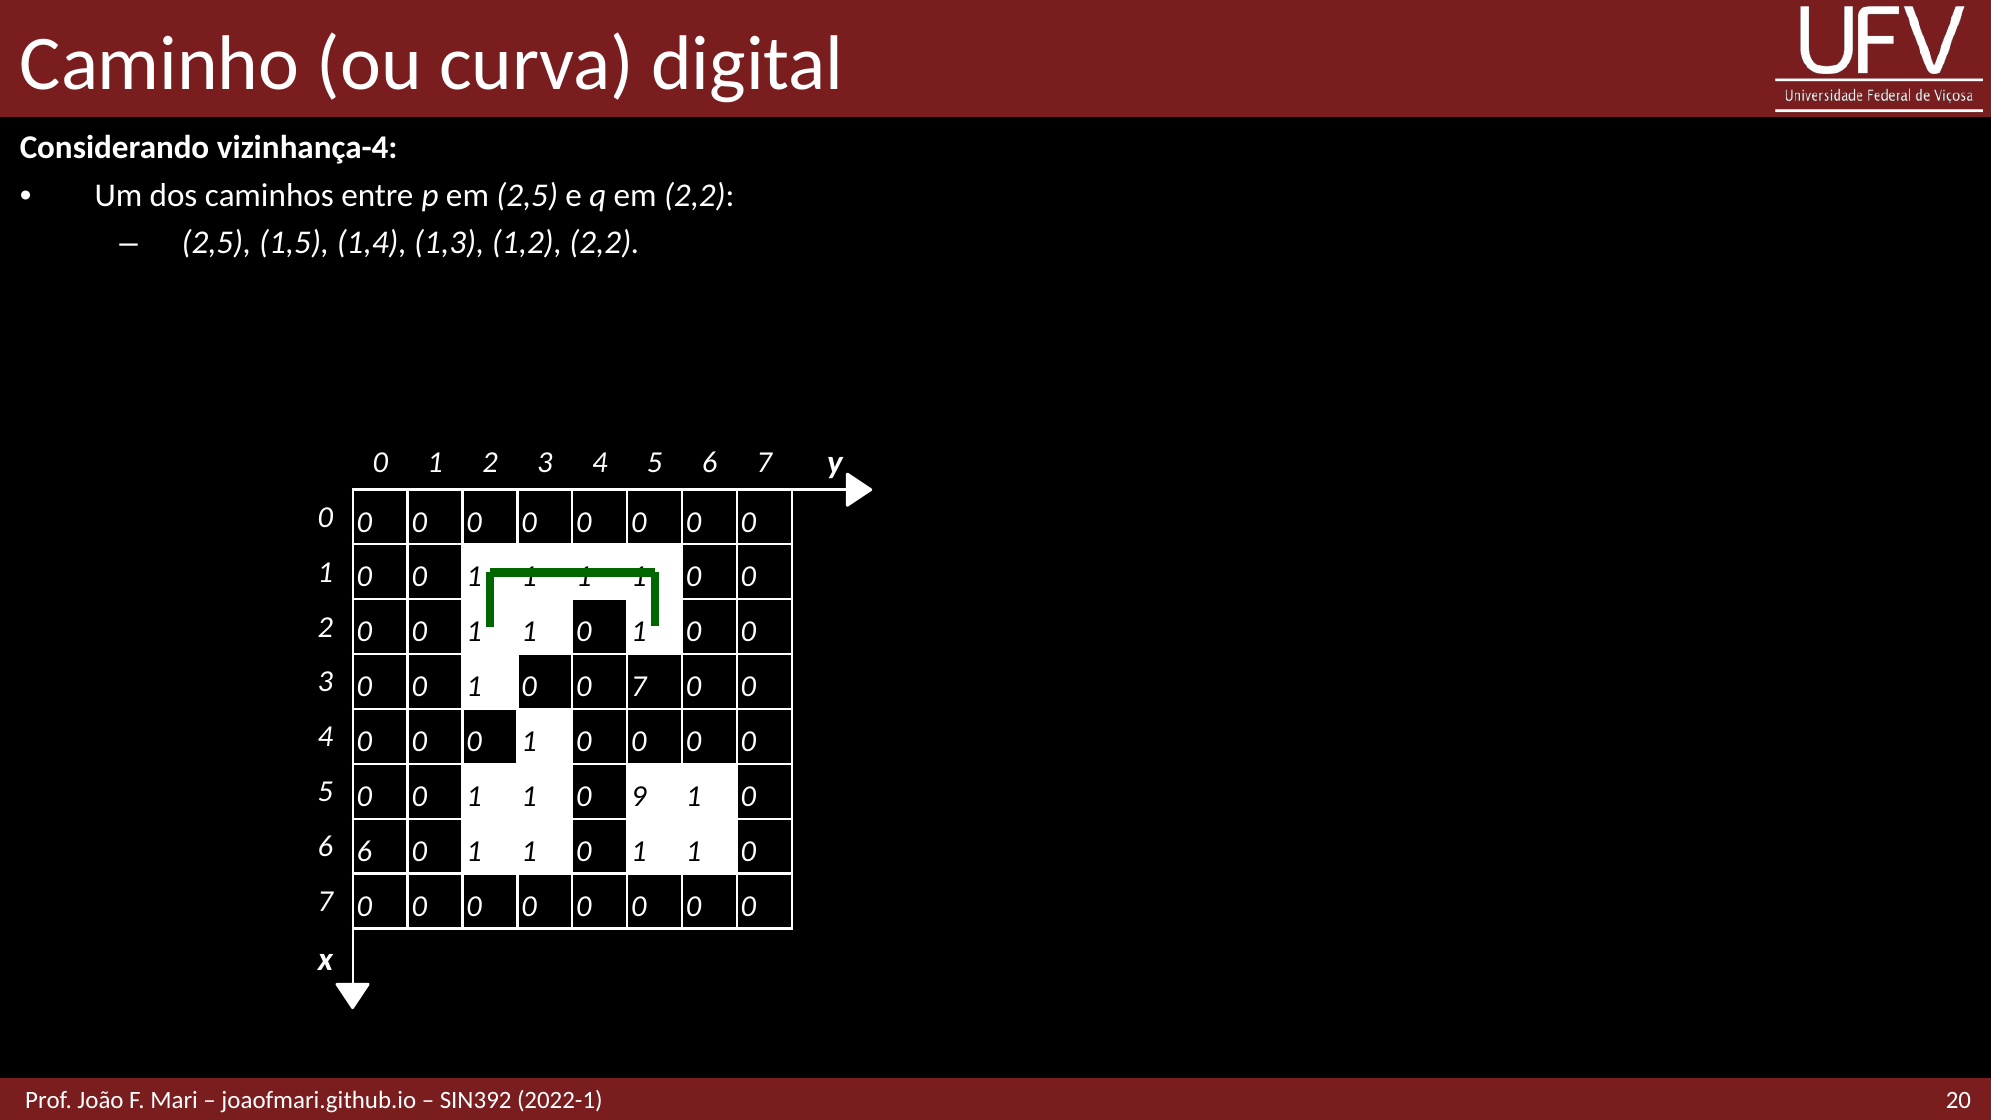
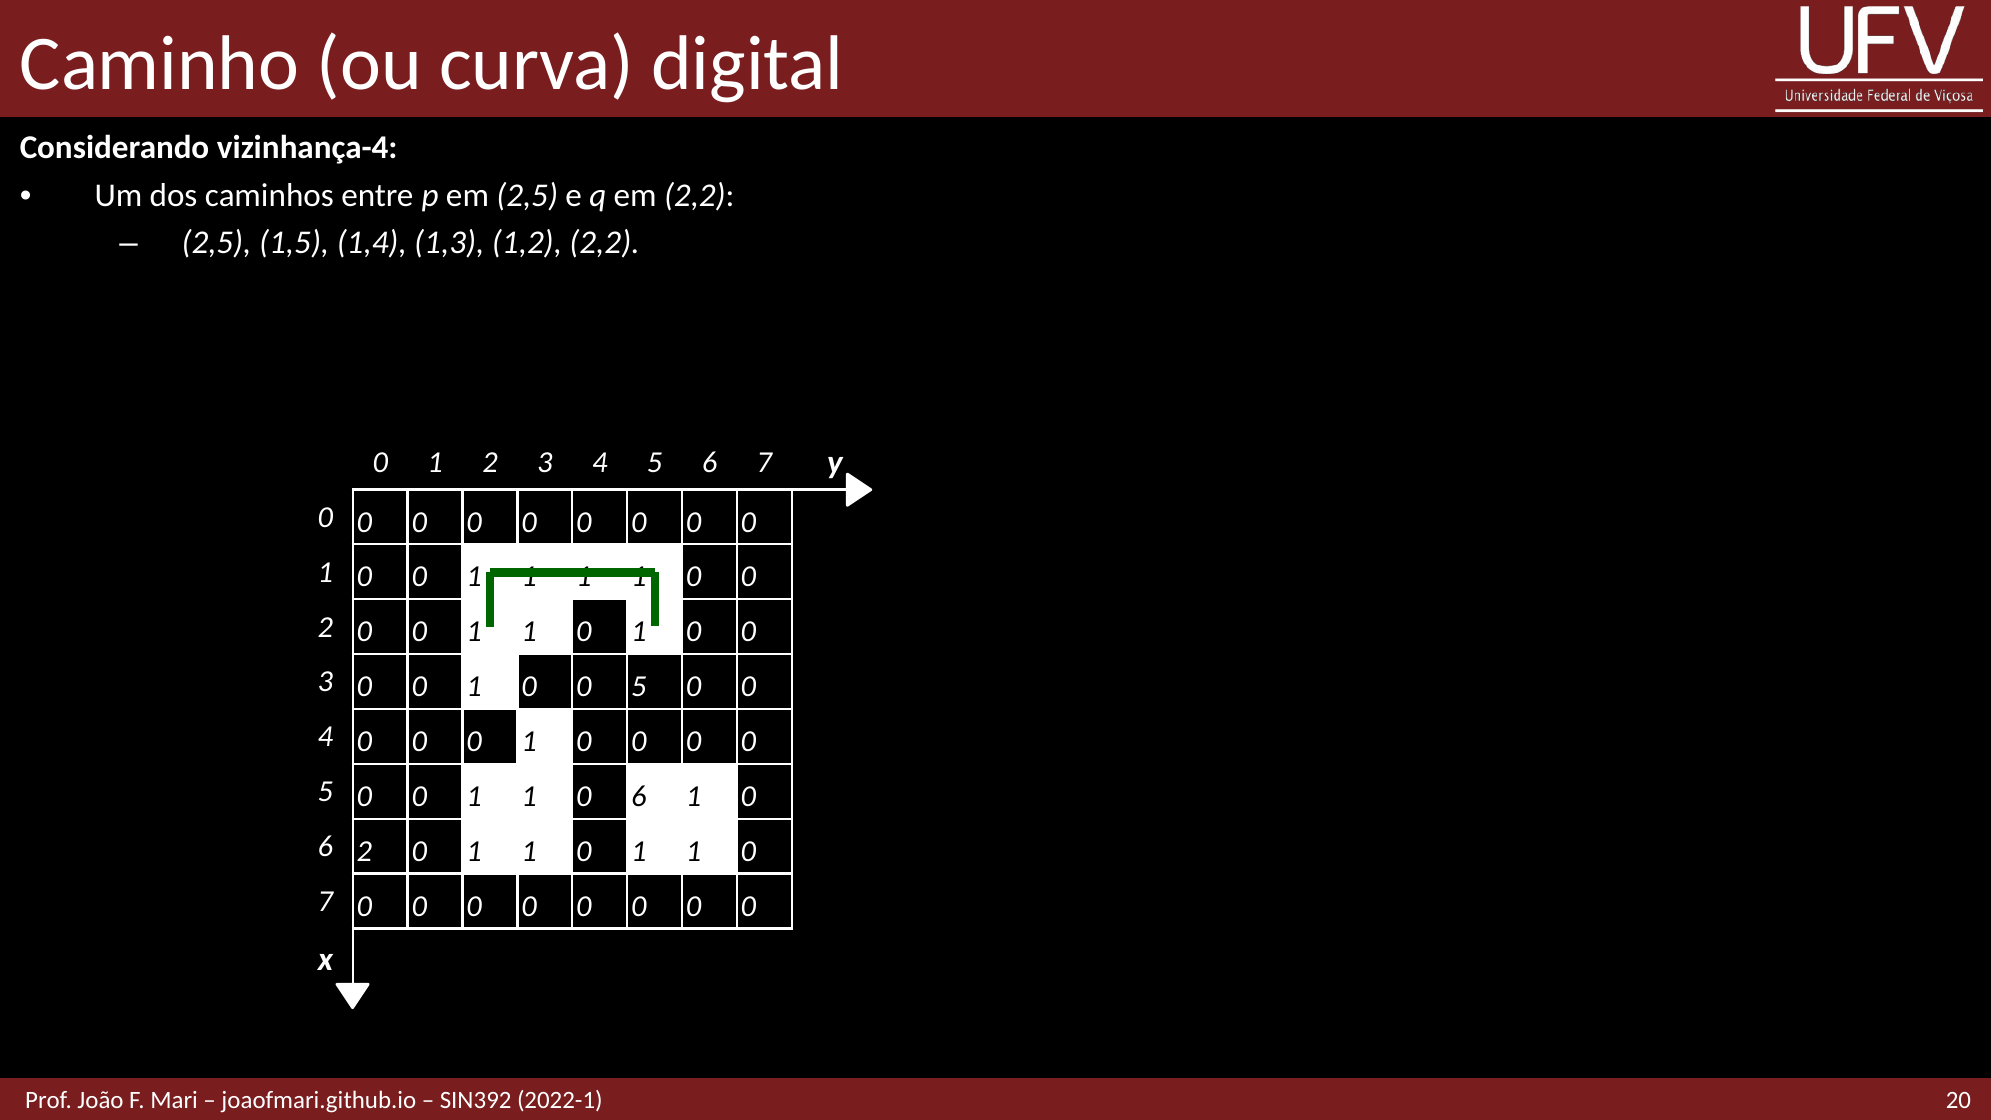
1 0 0 7: 7 -> 5 (639, 687)
1 1 0 9: 9 -> 6 (639, 796)
6 6: 6 -> 2 (364, 851)
